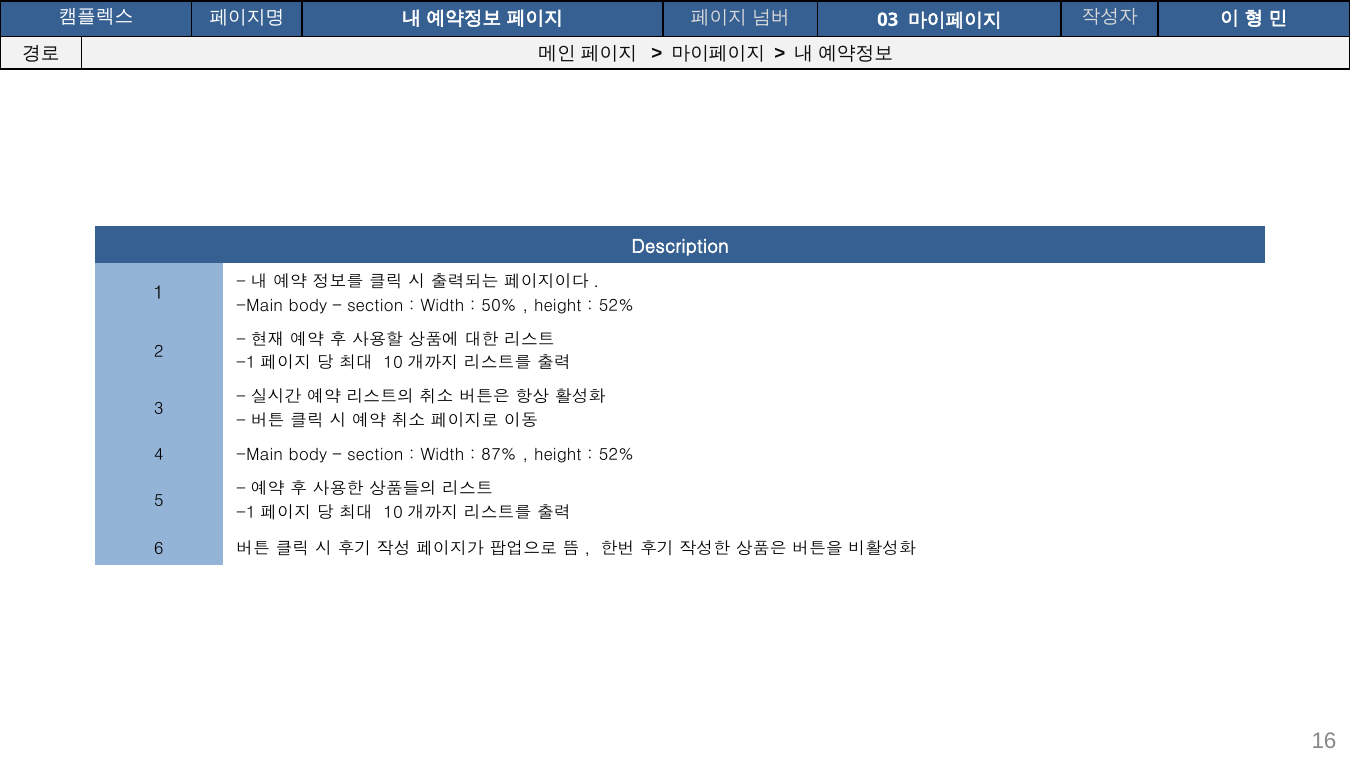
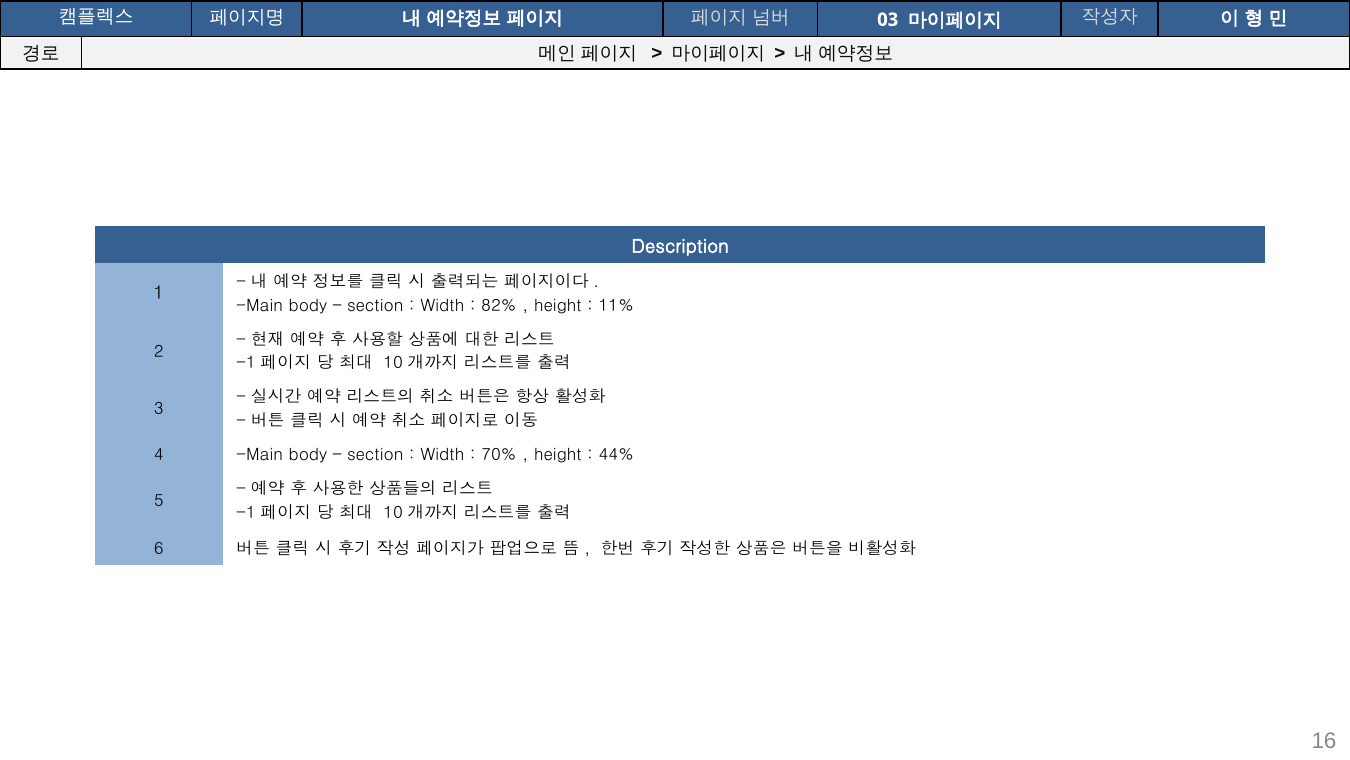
50%: 50% -> 82% (499, 305)
52%: 52% -> 11% (616, 305)
87%: 87% -> 70% (499, 455)
52%: 52% -> 44% (616, 455)
